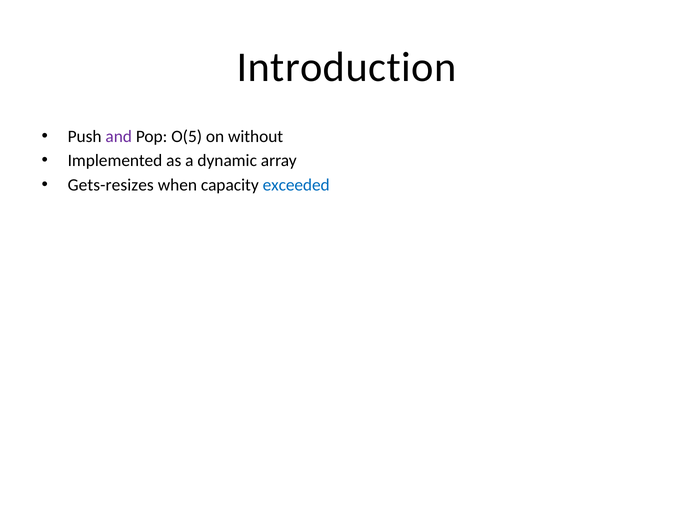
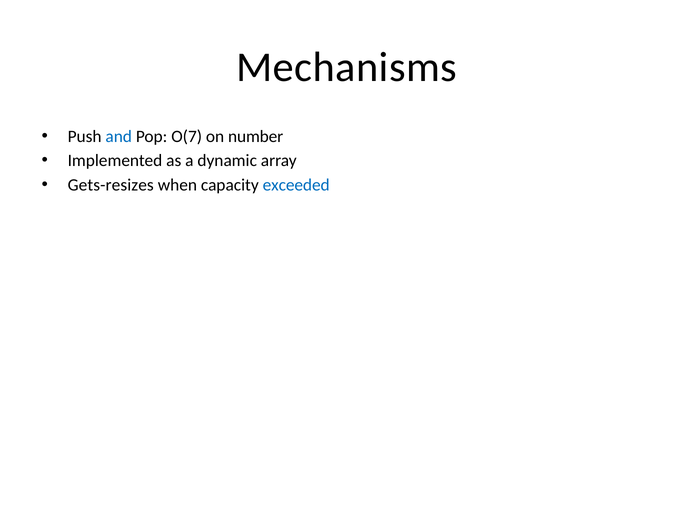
Introduction: Introduction -> Mechanisms (347, 67)
and colour: purple -> blue (119, 137)
O(5: O(5 -> O(7 (187, 137)
without: without -> number (256, 137)
